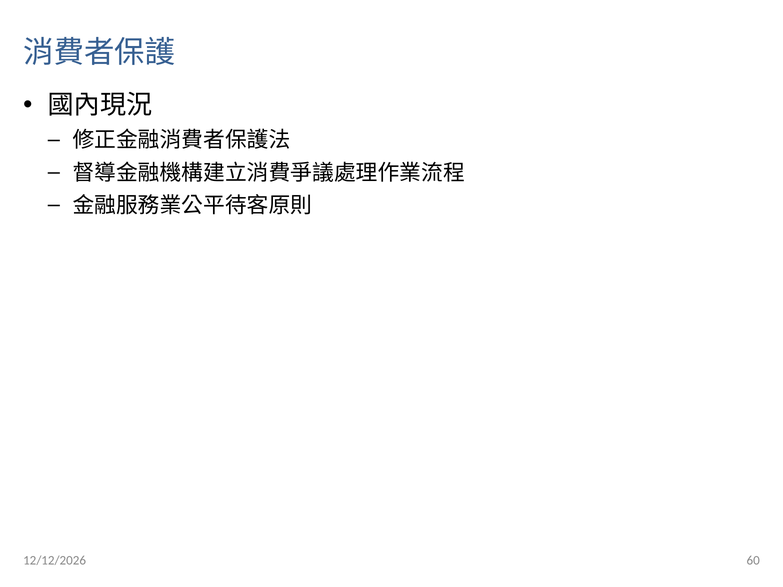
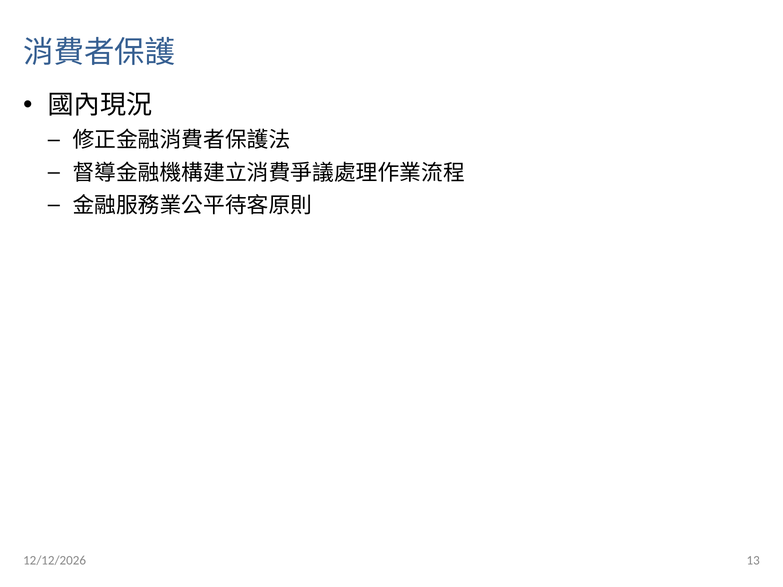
60: 60 -> 13 (753, 561)
